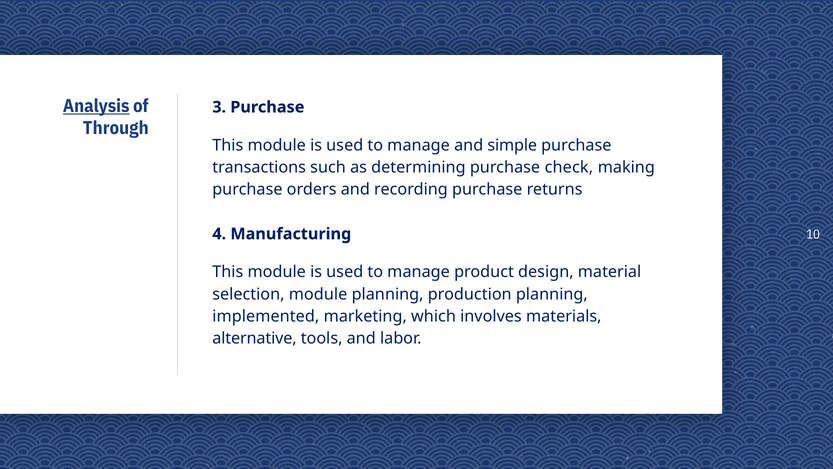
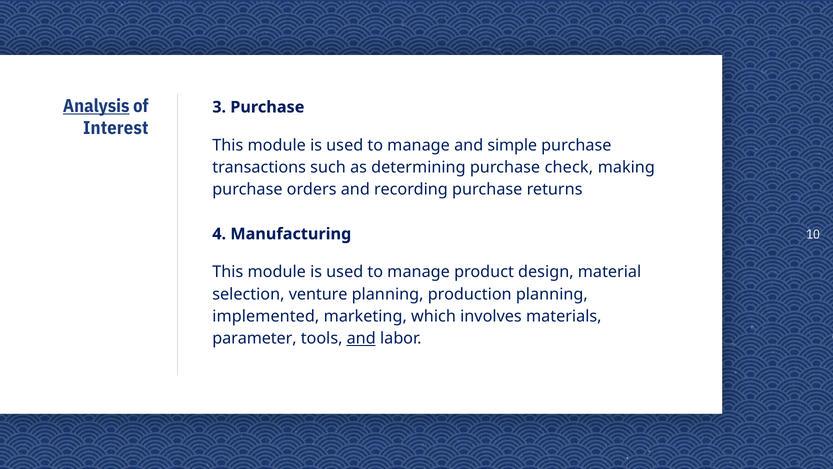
Through: Through -> Interest (116, 128)
selection module: module -> venture (318, 294)
alternative: alternative -> parameter (254, 338)
and underline: none -> present (361, 338)
